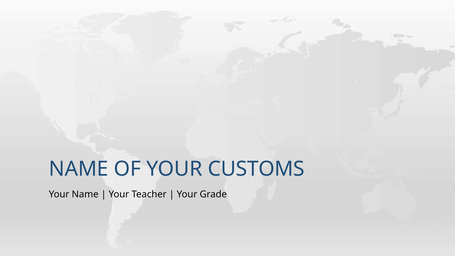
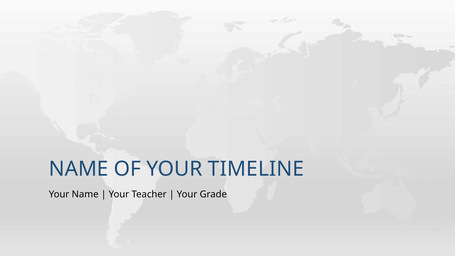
CUSTOMS: CUSTOMS -> TIMELINE (256, 169)
